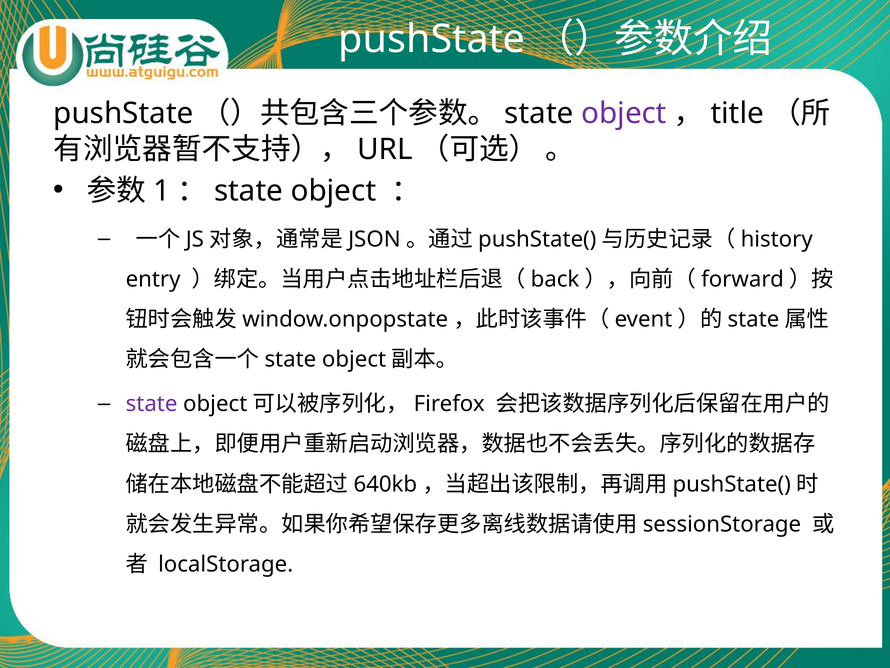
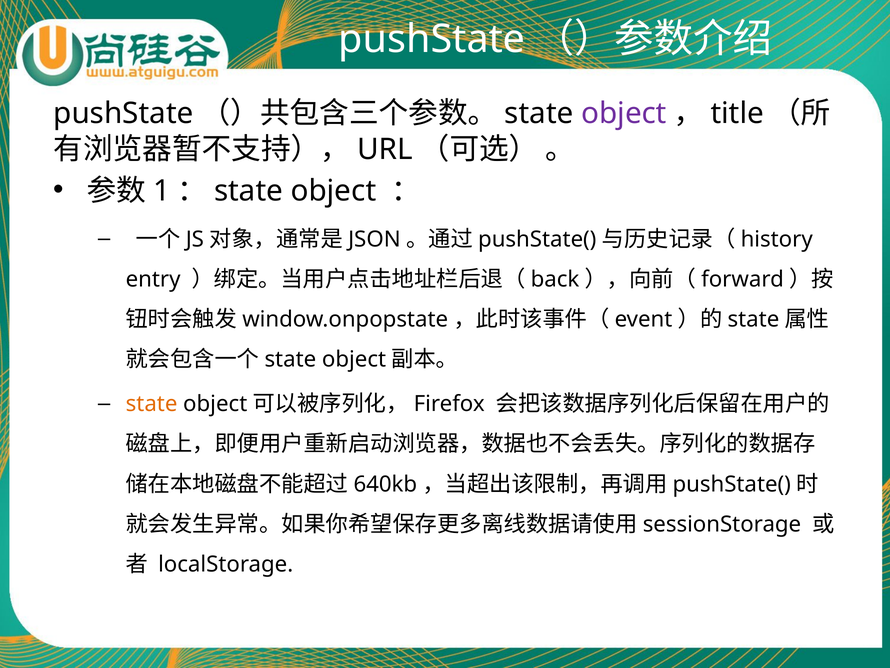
state colour: purple -> orange (152, 404)
